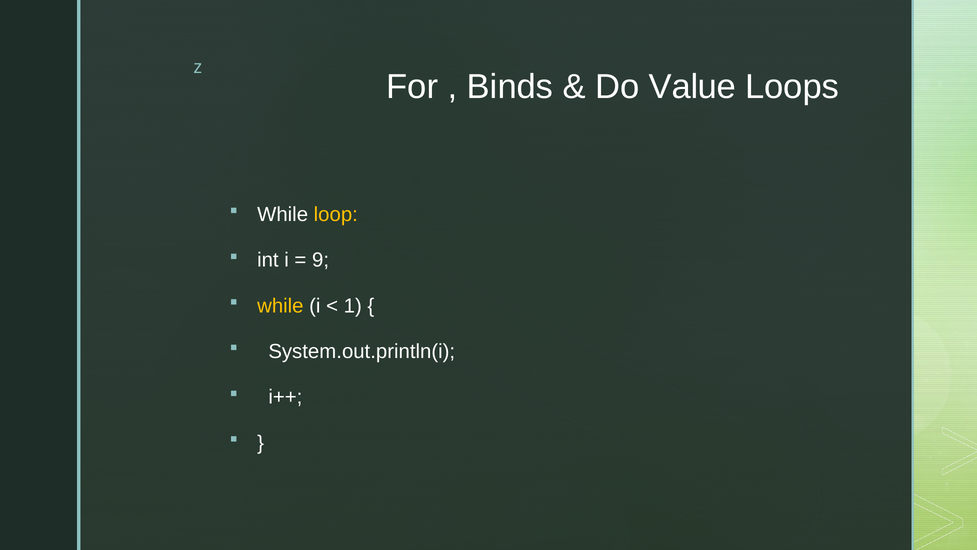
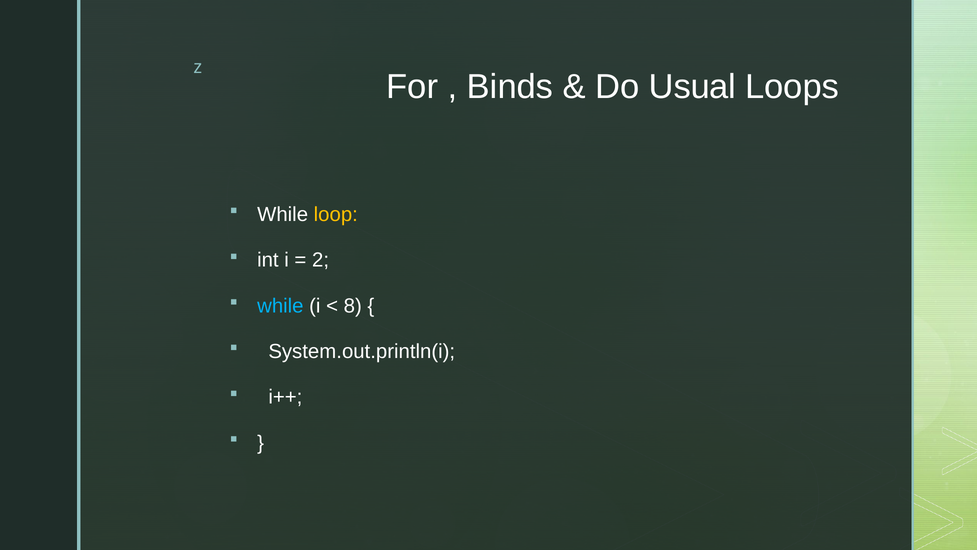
Value: Value -> Usual (692, 87)
9: 9 -> 2 (321, 260)
while colour: yellow -> light blue (280, 306)
1: 1 -> 8 (353, 306)
